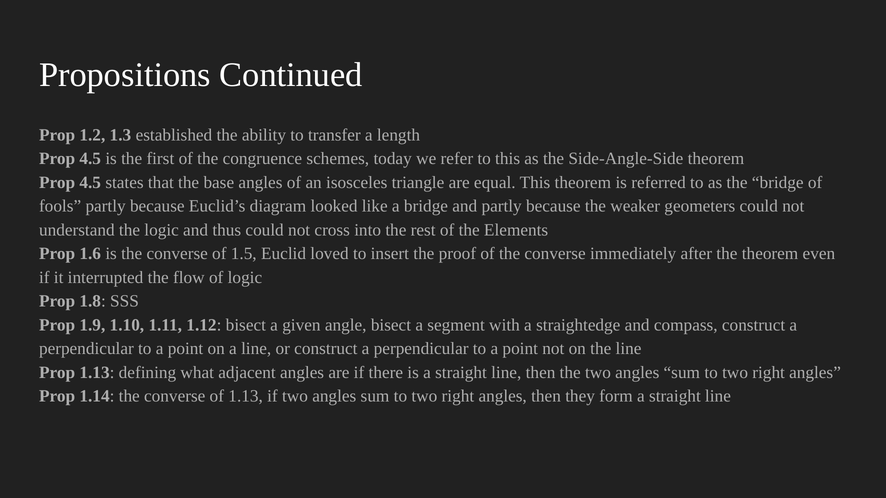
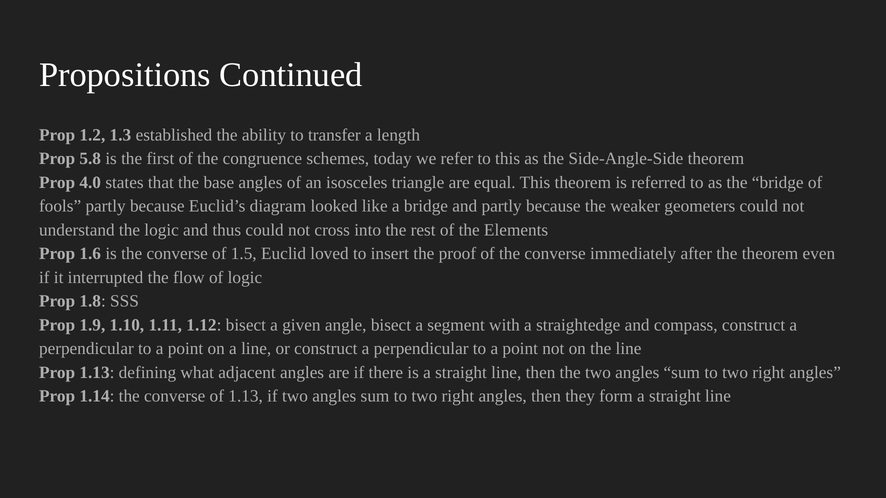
4.5: 4.5 -> 5.8 (90, 159)
4.5: 4.5 -> 4.0 (90, 183)
